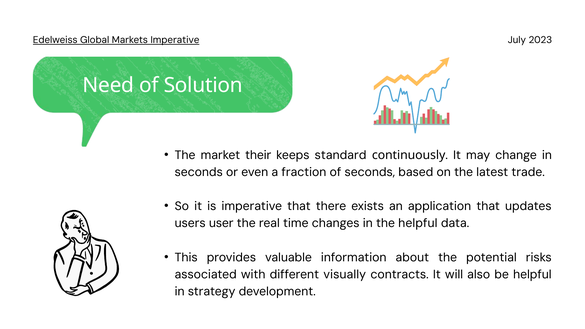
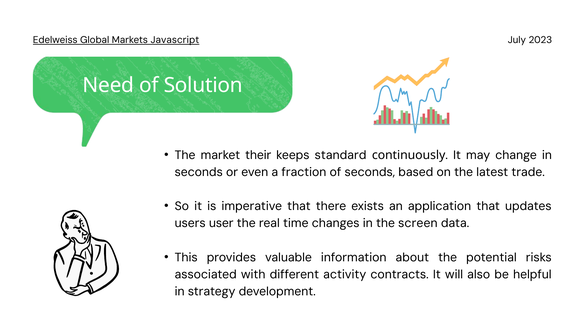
Markets Imperative: Imperative -> Javascript (175, 40)
the helpful: helpful -> screen (418, 223)
visually: visually -> activity (345, 274)
